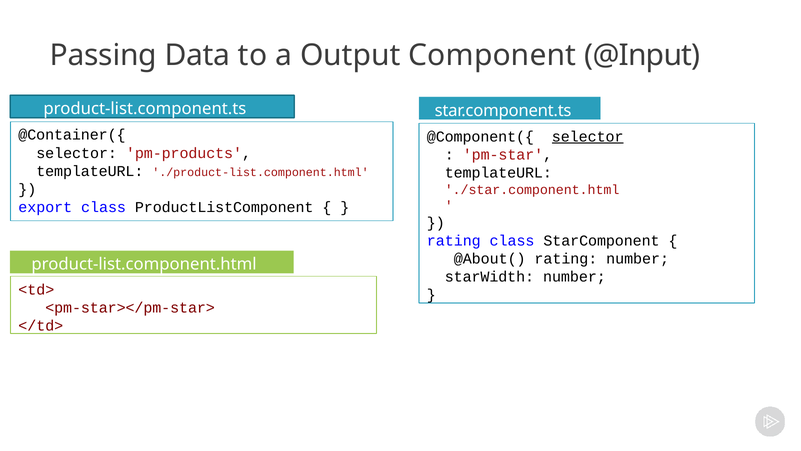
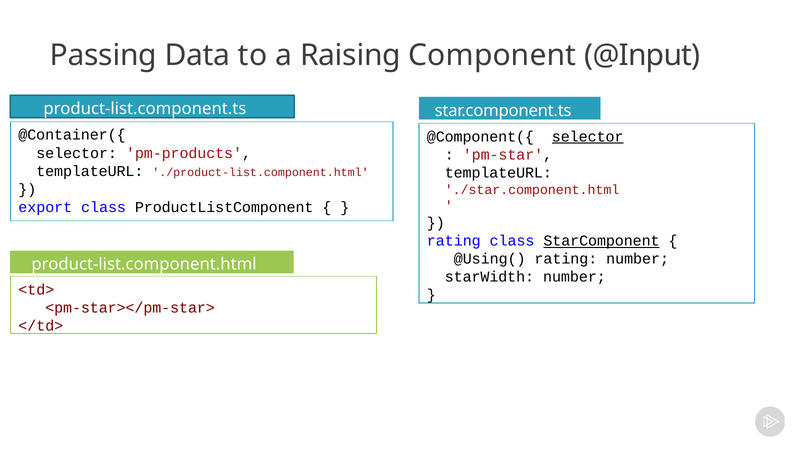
Output: Output -> Raising (350, 55)
StarComponent underline: none -> present (602, 241)
@About(: @About( -> @Using( (490, 259)
